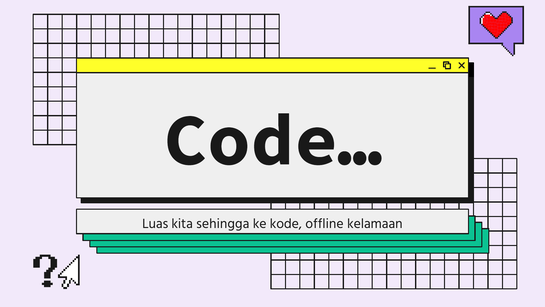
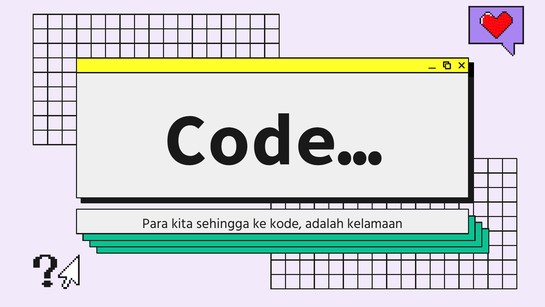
Luas: Luas -> Para (155, 223)
offline: offline -> adalah (325, 223)
